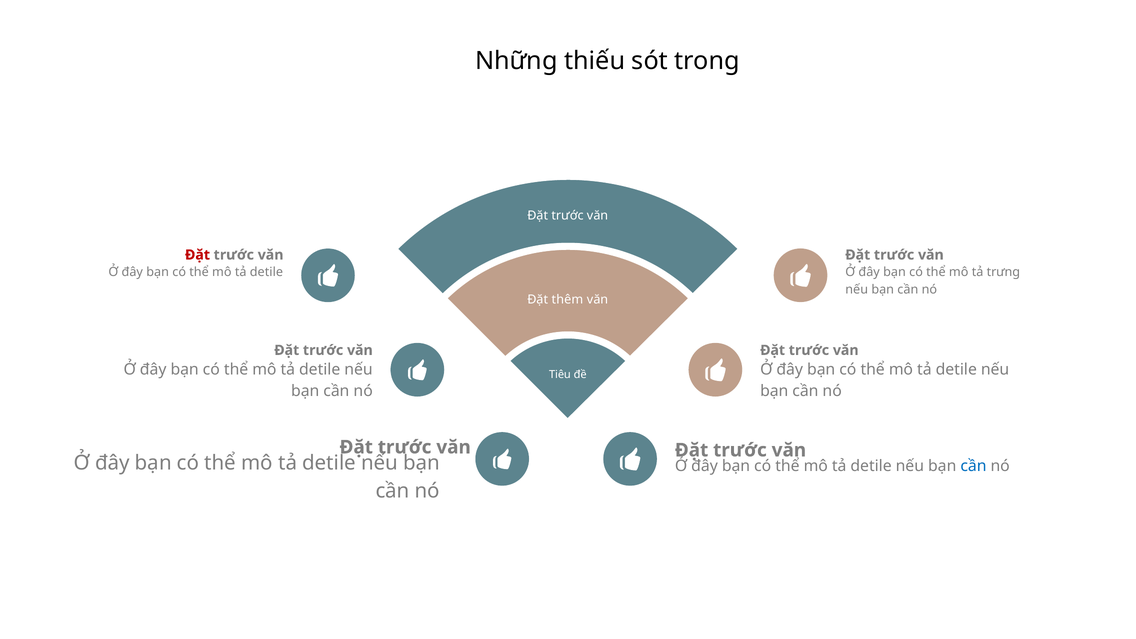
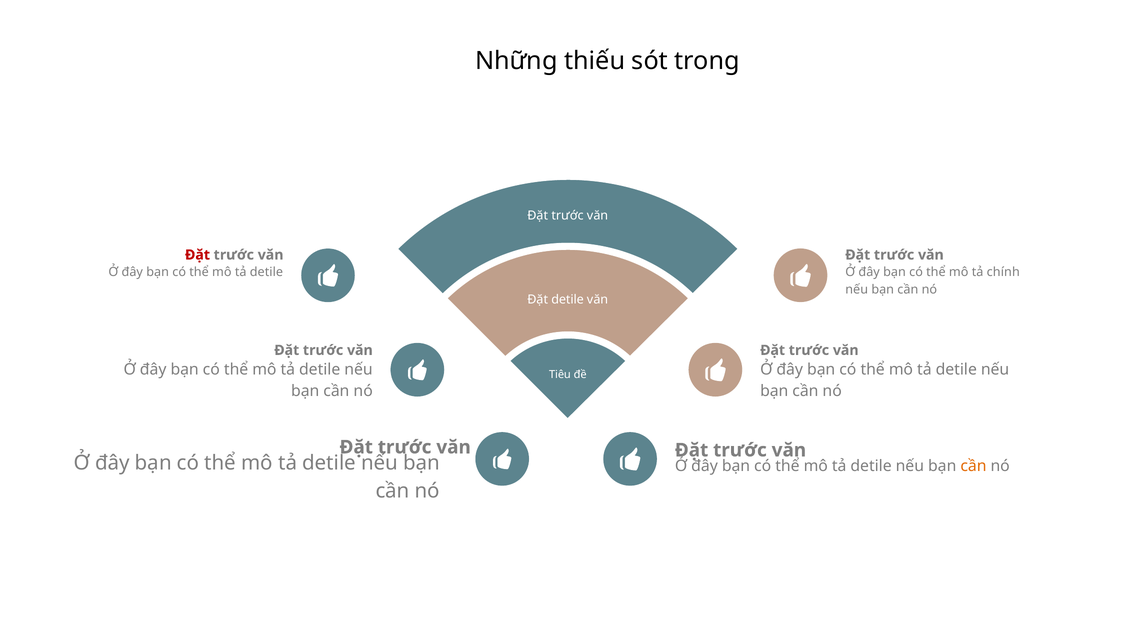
trưng: trưng -> chính (1003, 272)
Đặt thêm: thêm -> detile (568, 300)
cần colour: blue -> orange (973, 466)
